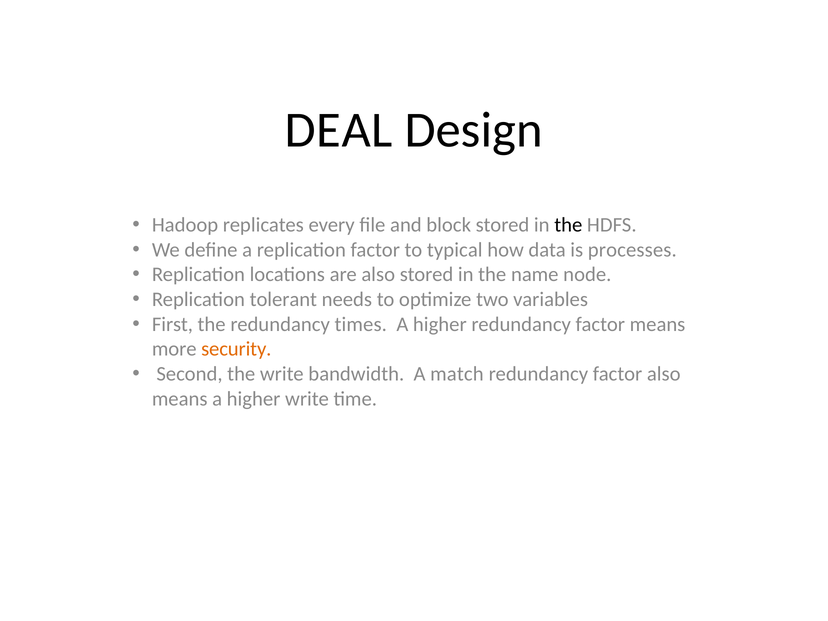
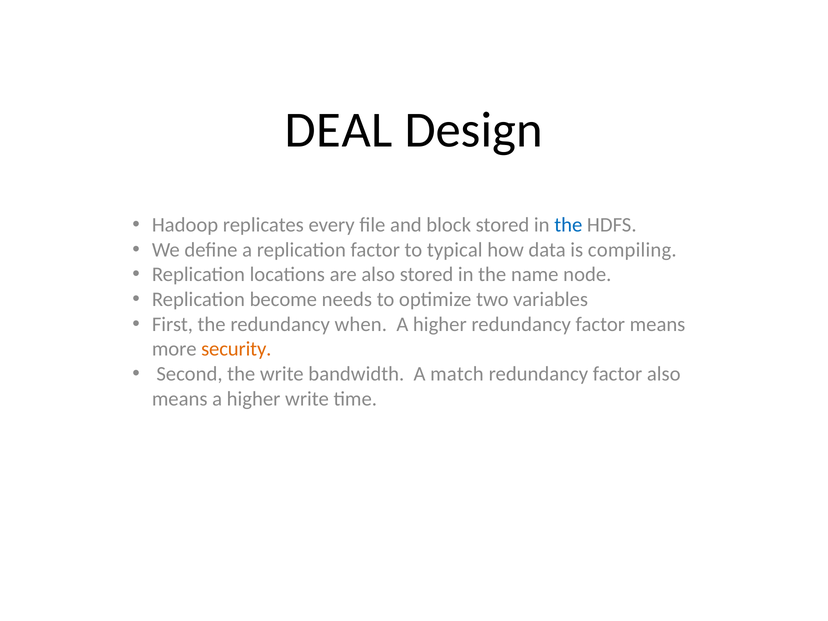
the colour: black -> blue (568, 225)
processes: processes -> compiling (632, 250)
tolerant: tolerant -> become (283, 299)
times: times -> when (361, 324)
